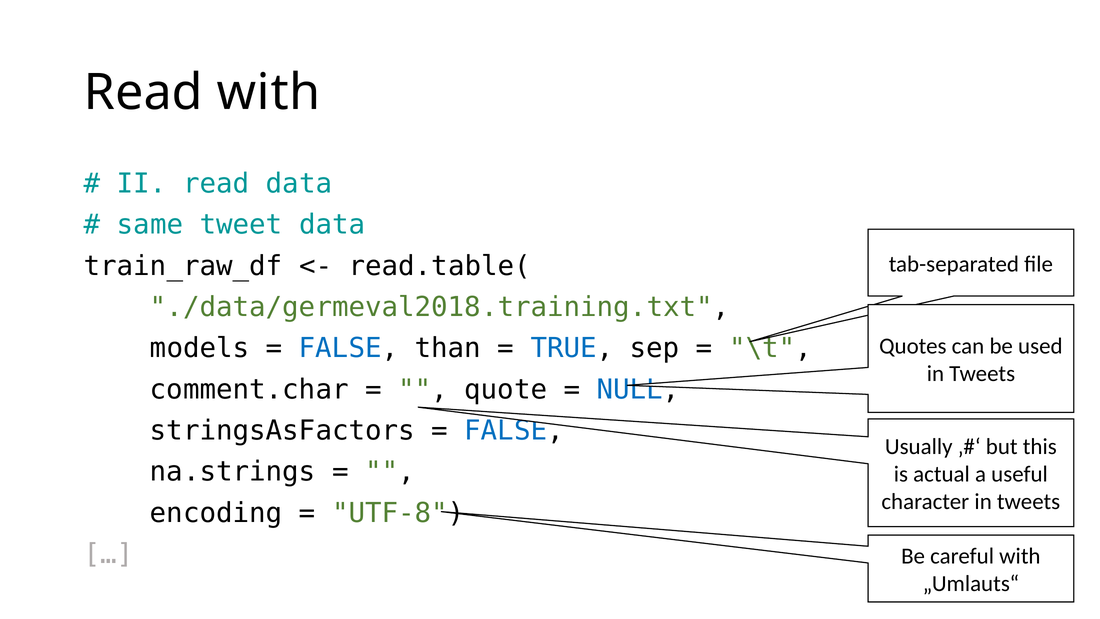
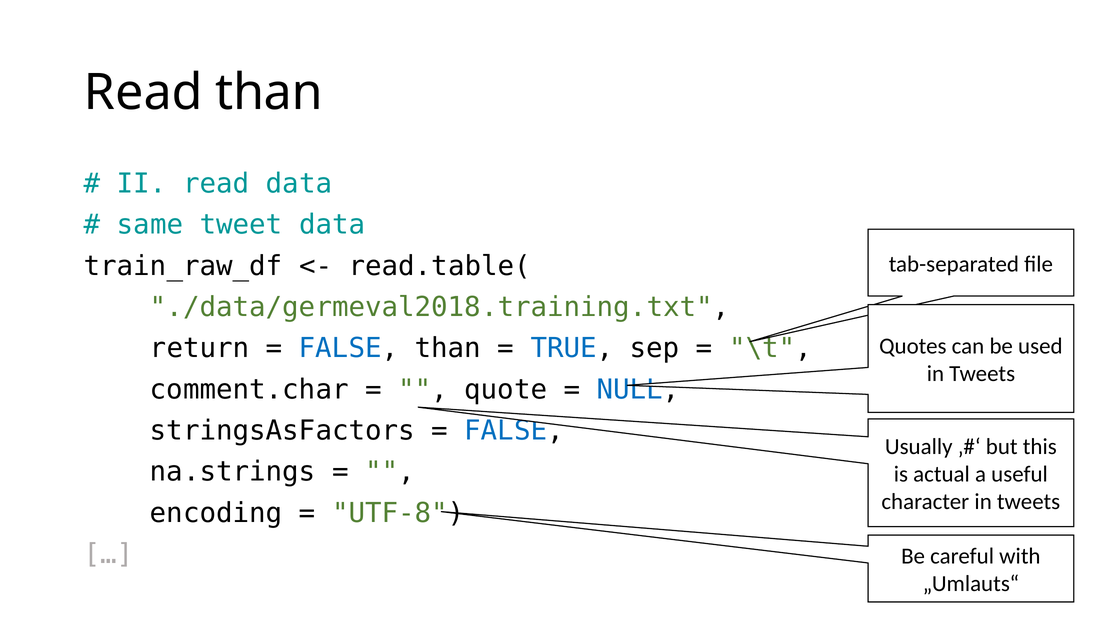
Read with: with -> than (269, 92)
models: models -> return (200, 348)
